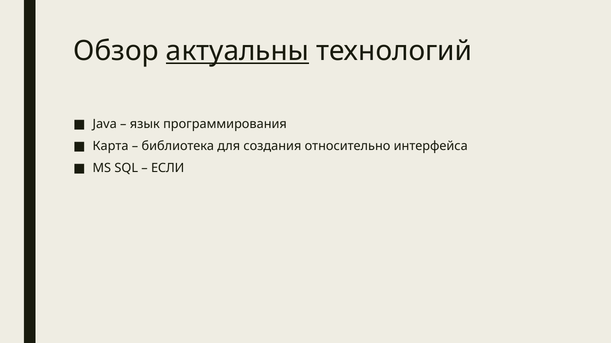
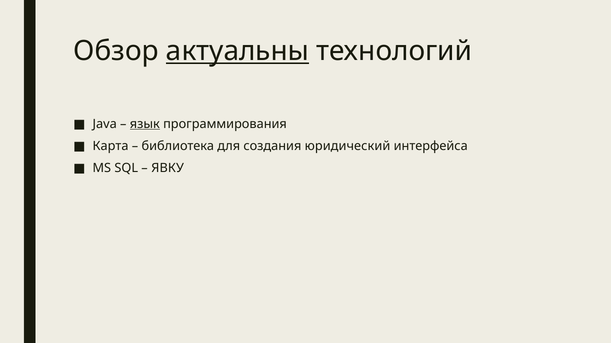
язык underline: none -> present (145, 124)
относительно: относительно -> юридический (347, 146)
ЕСЛИ: ЕСЛИ -> ЯВКУ (168, 168)
